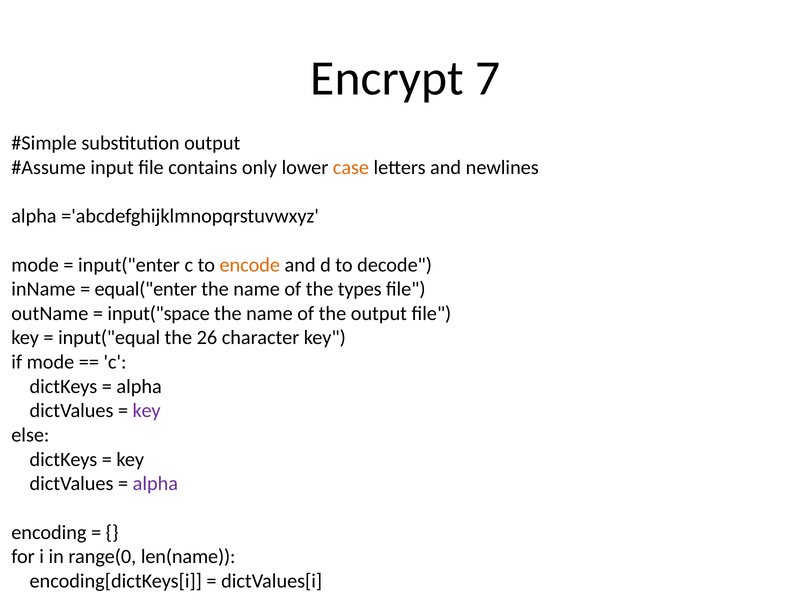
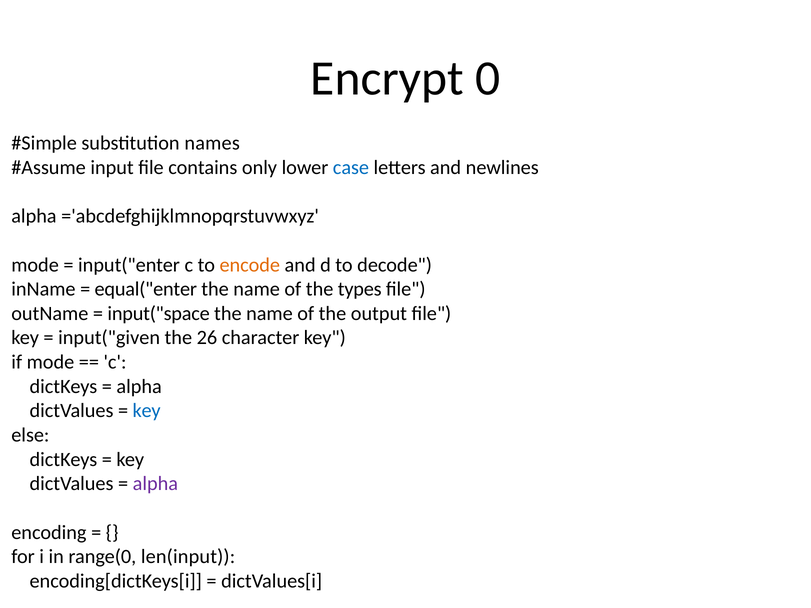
7: 7 -> 0 (488, 79)
substitution output: output -> names (212, 143)
case colour: orange -> blue (351, 168)
input("equal: input("equal -> input("given (109, 338)
key colour: purple -> blue (147, 411)
len(name: len(name -> len(input (188, 557)
